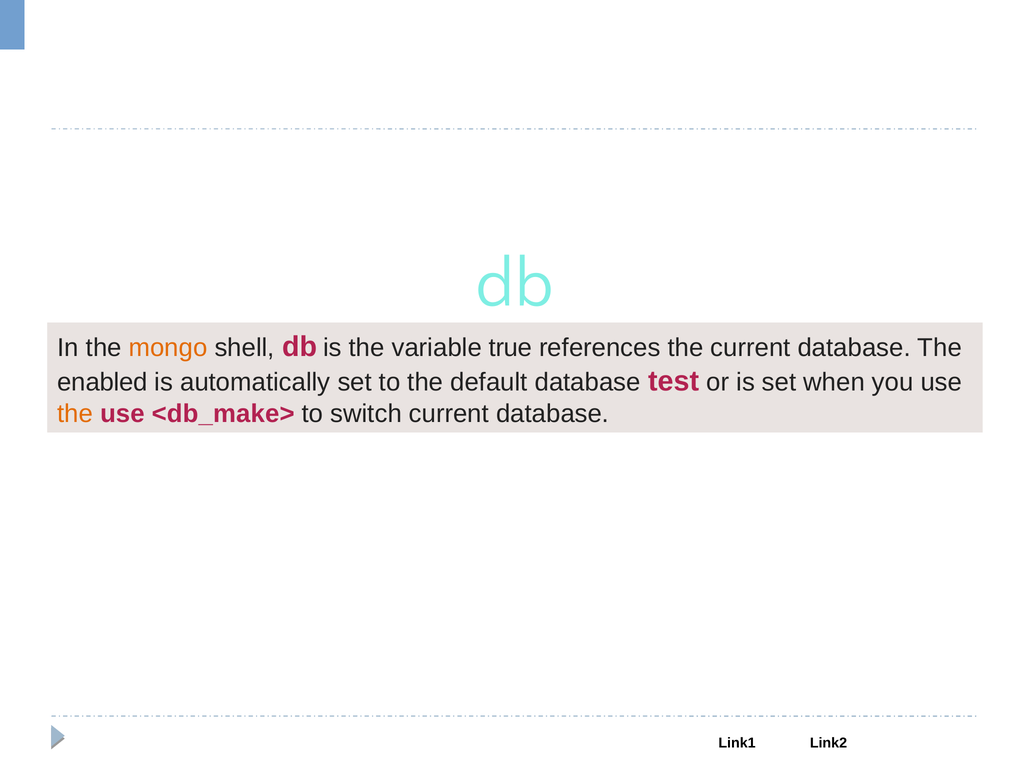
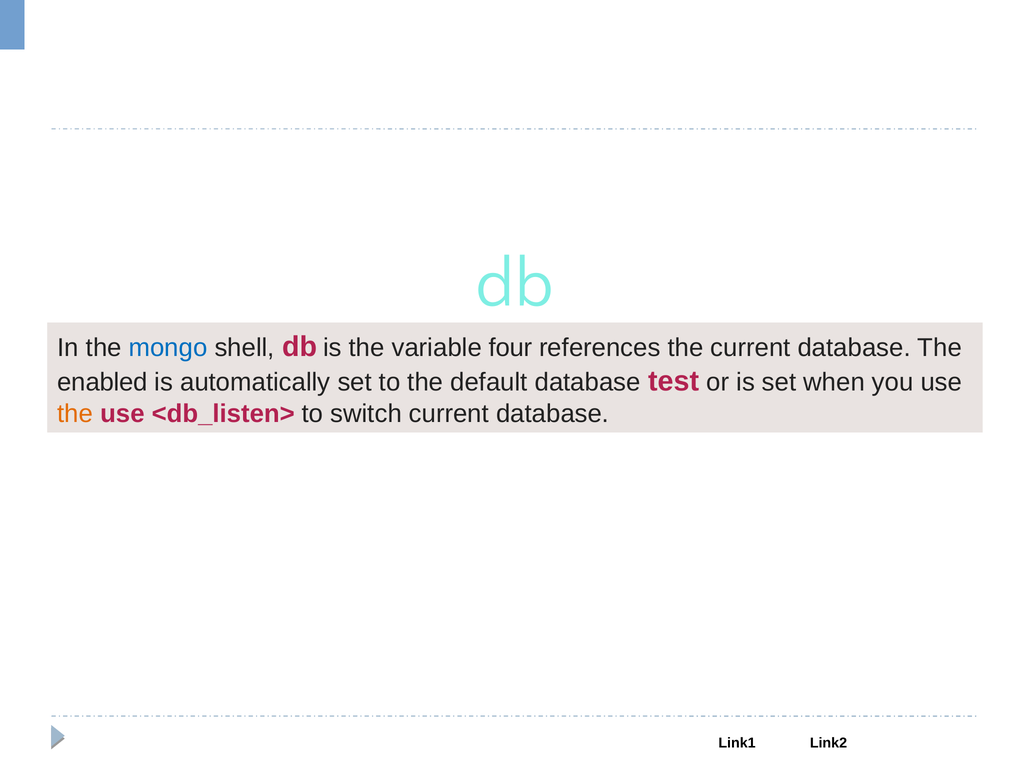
mongo colour: orange -> blue (168, 348)
true: true -> four (511, 348)
<db_make>: <db_make> -> <db_listen> (223, 413)
